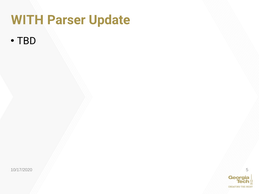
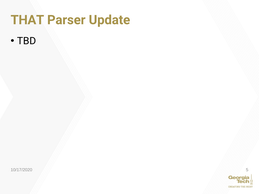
WITH: WITH -> THAT (27, 20)
